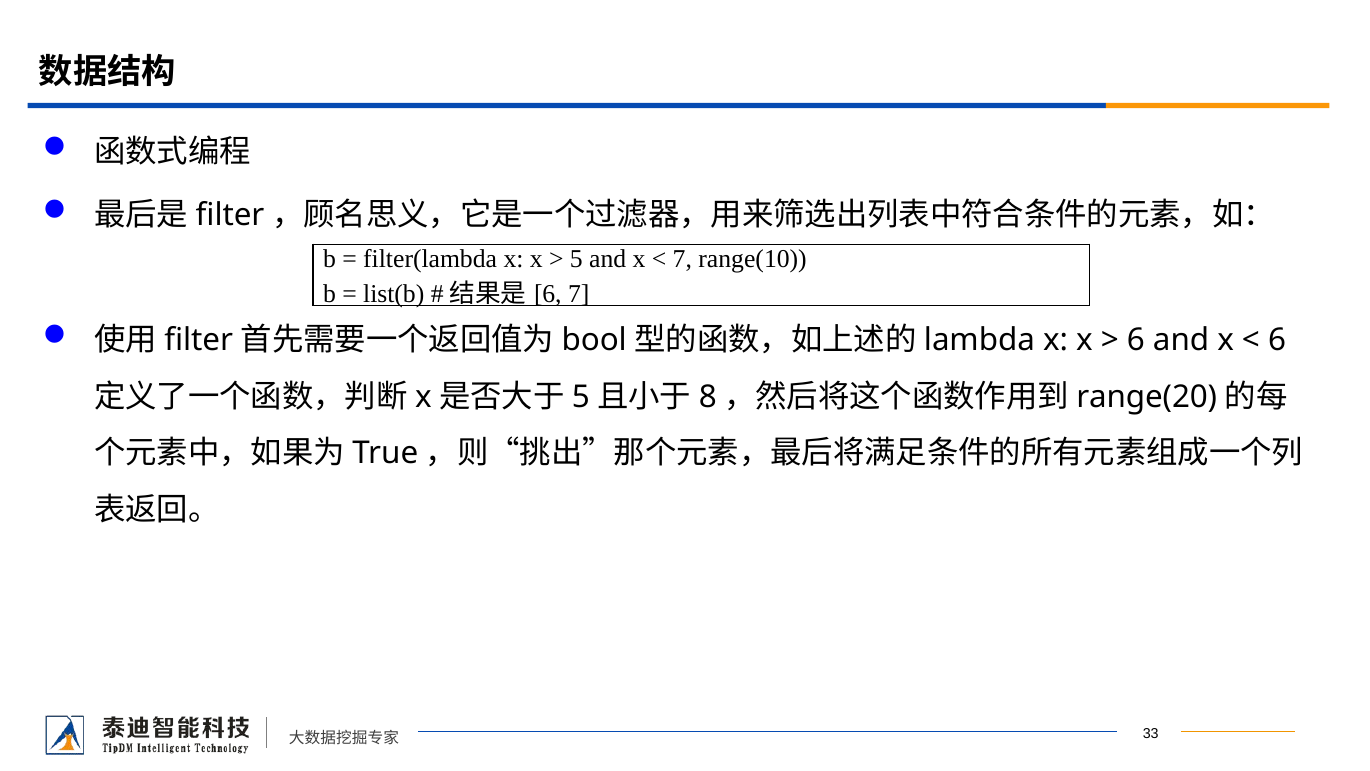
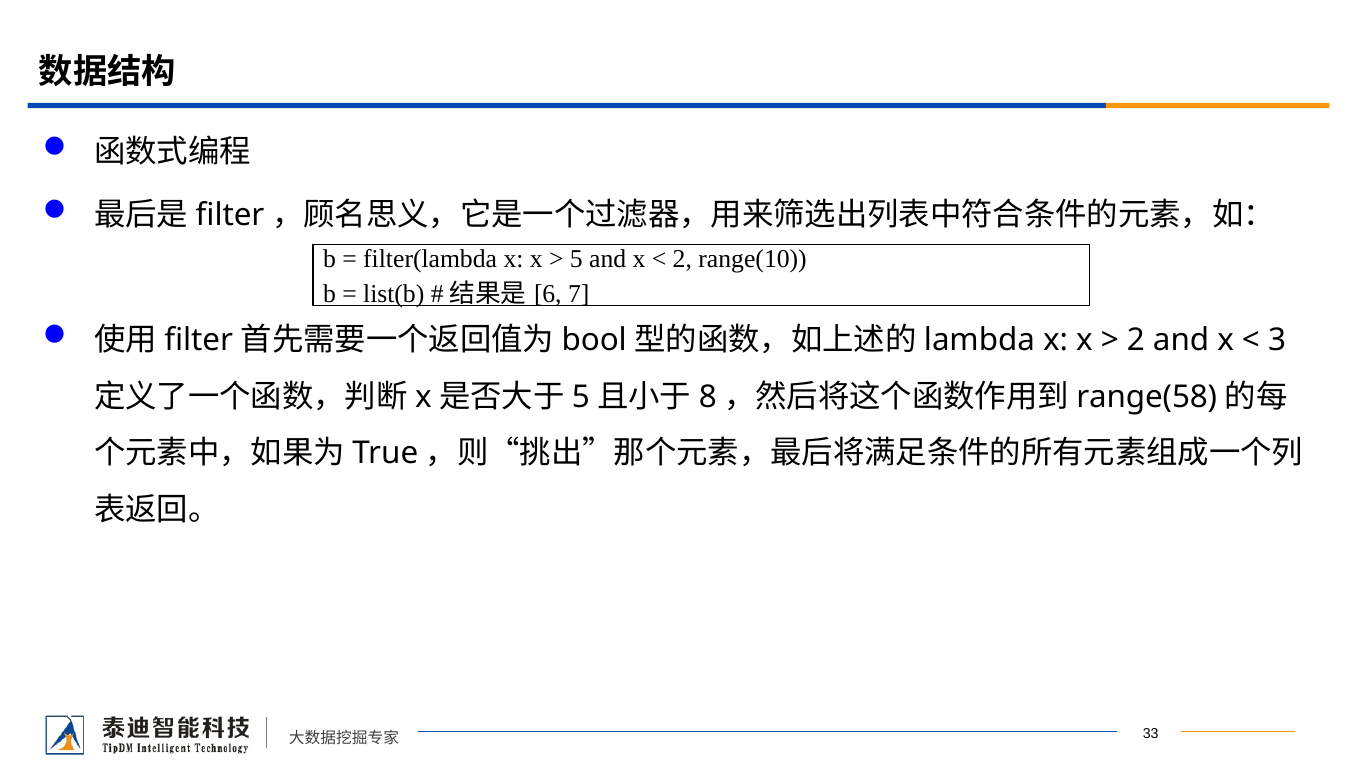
7: 7 -> 2 (682, 259)
6: 6 -> 2 (1136, 340)
6: 6 -> 3 (1277, 340)
range(20: range(20 -> range(58 (1147, 397)
